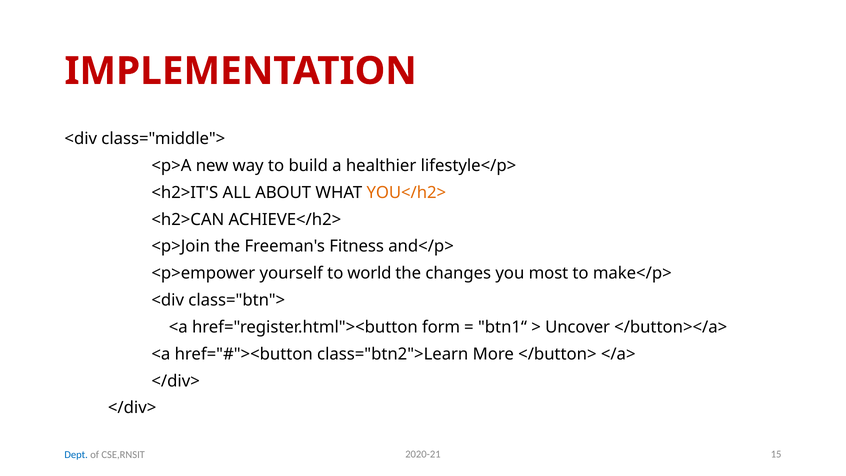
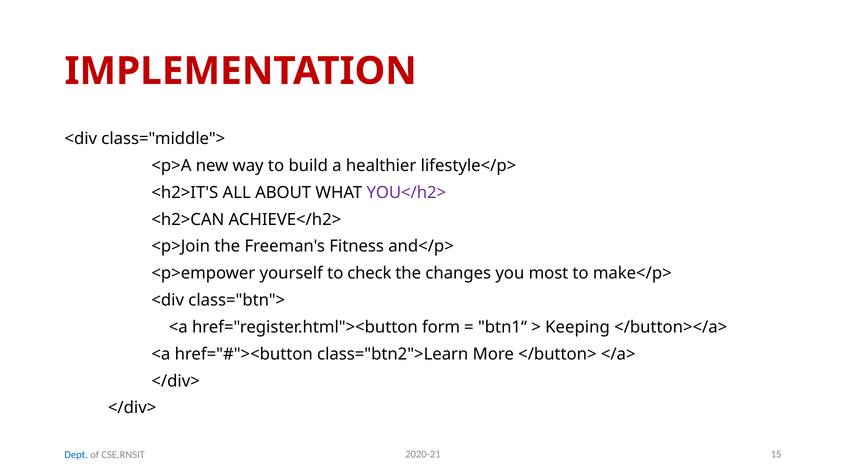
YOU</h2> colour: orange -> purple (406, 193)
world: world -> check (369, 273)
Uncover: Uncover -> Keeping (578, 327)
